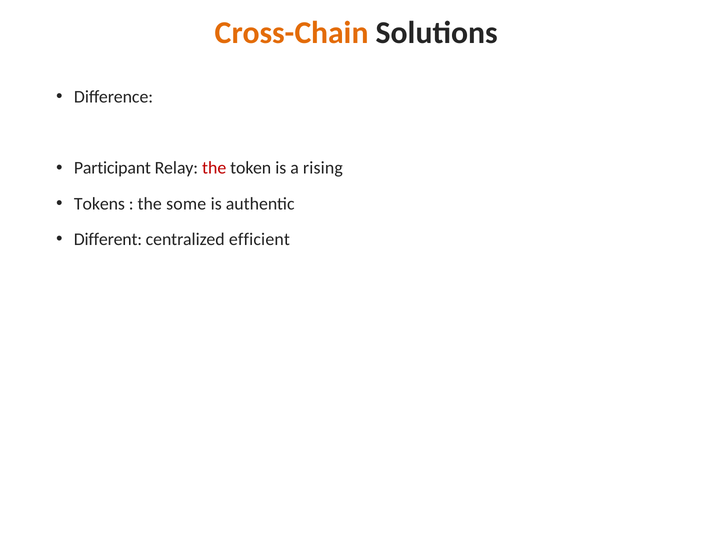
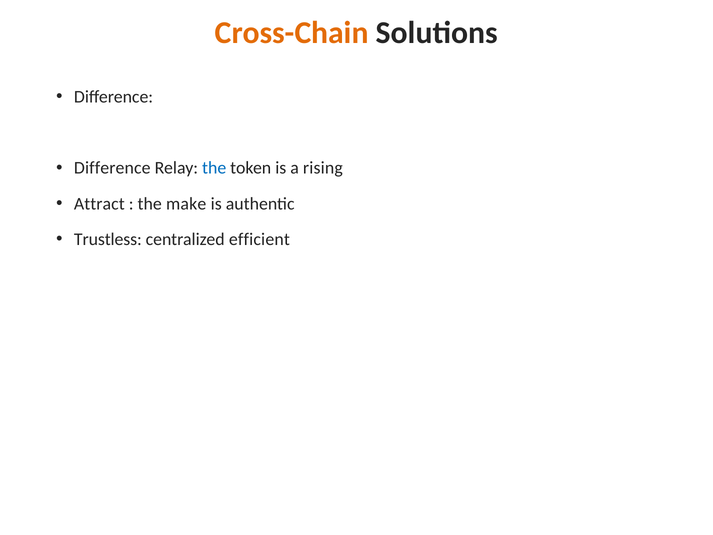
Participant: Participant -> Difference (112, 168)
the colour: red -> blue (214, 168)
Tokens: Tokens -> Attract (99, 204)
some: some -> make (186, 204)
Different: Different -> Trustless (108, 239)
